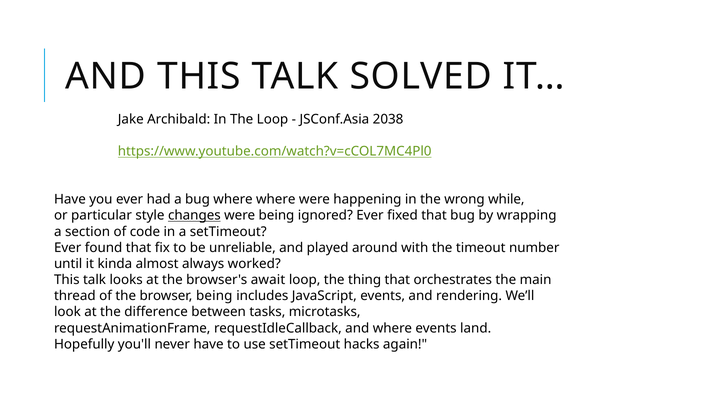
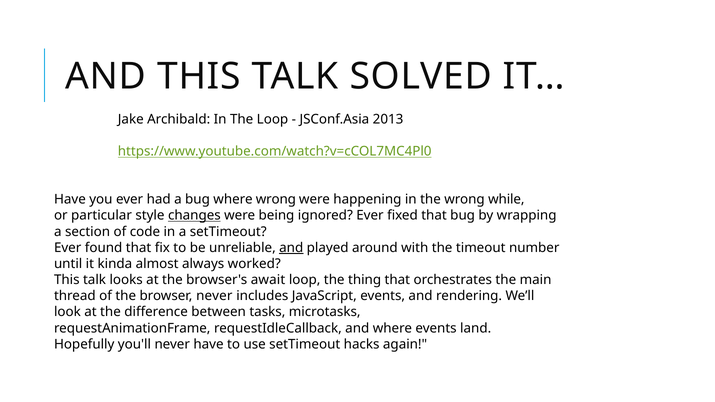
2038: 2038 -> 2013 (388, 119)
where where: where -> wrong (276, 200)
and underline: none -> present (291, 248)
browser being: being -> never (214, 296)
